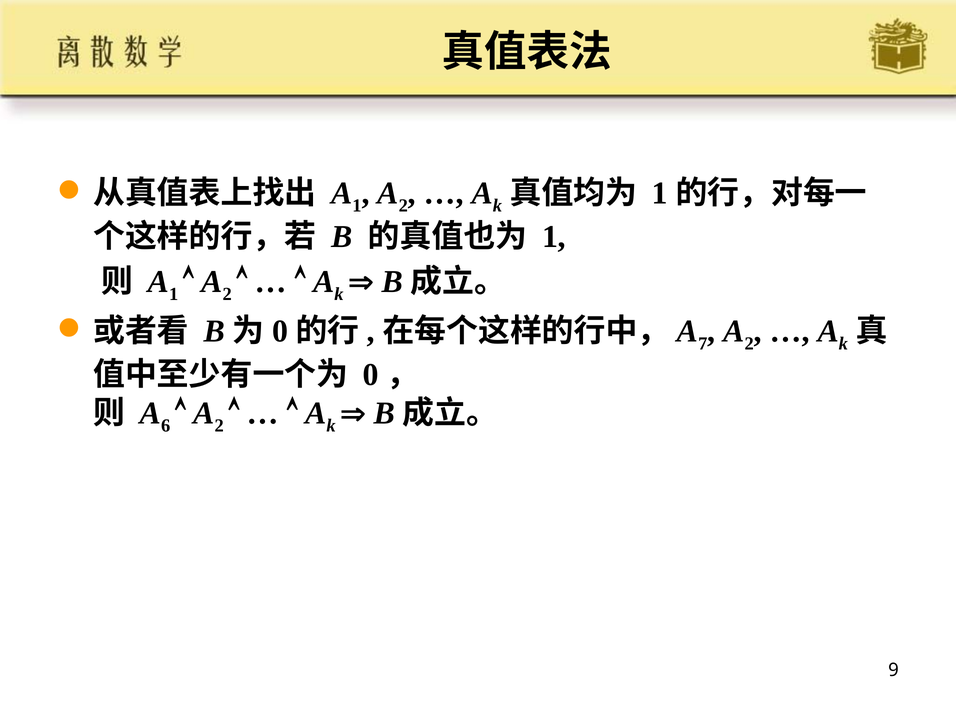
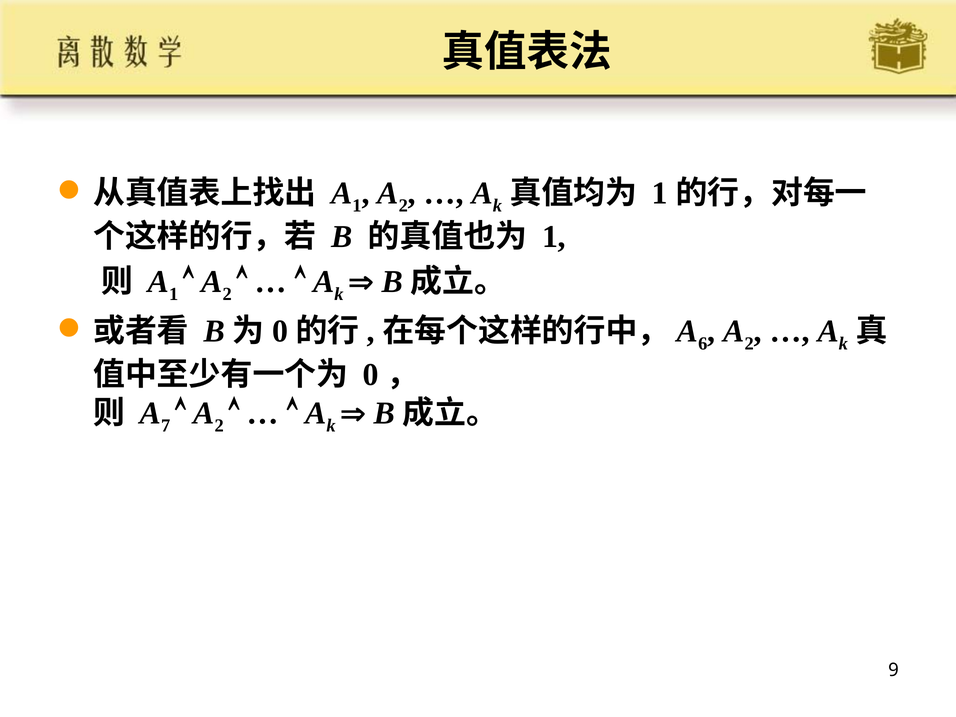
7: 7 -> 6 (703, 344)
6: 6 -> 7 (166, 426)
